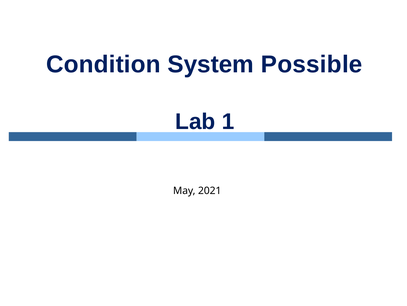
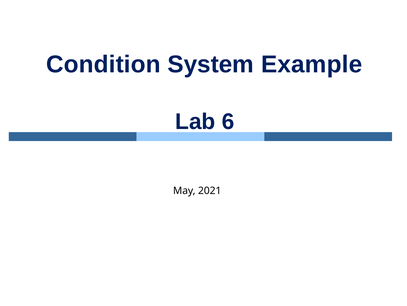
Possible: Possible -> Example (312, 64)
1: 1 -> 6 (228, 121)
